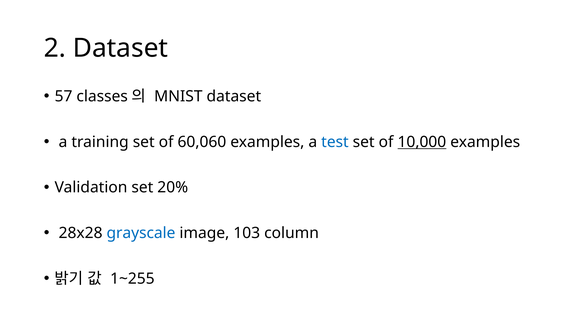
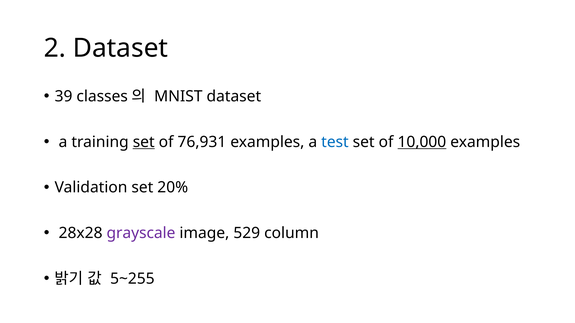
57: 57 -> 39 (64, 97)
set underline: none -> present (144, 142)
60,060: 60,060 -> 76,931 (202, 142)
grayscale colour: blue -> purple (141, 233)
103: 103 -> 529 (247, 233)
1~255: 1~255 -> 5~255 (132, 279)
